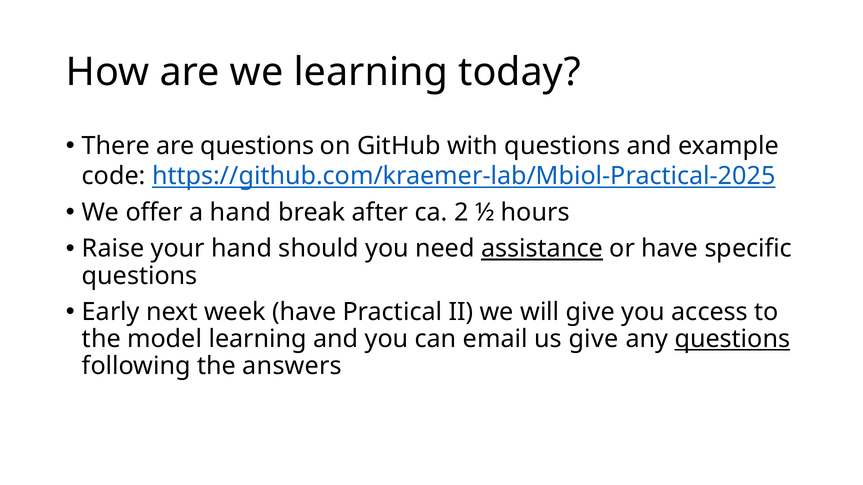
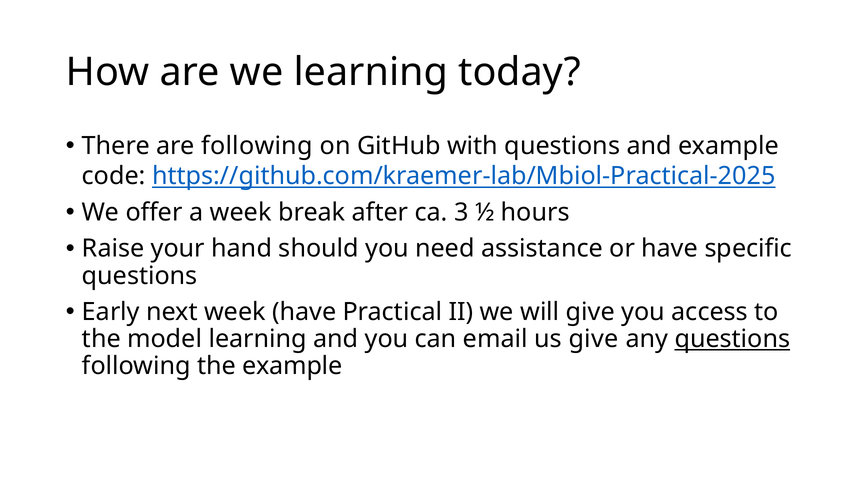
are questions: questions -> following (257, 146)
a hand: hand -> week (241, 213)
2: 2 -> 3 (461, 213)
assistance underline: present -> none (542, 249)
the answers: answers -> example (292, 366)
